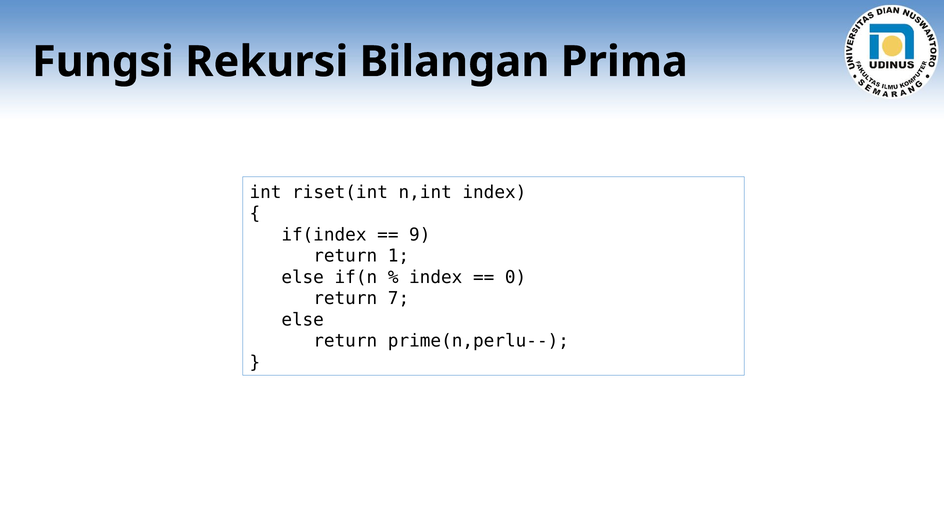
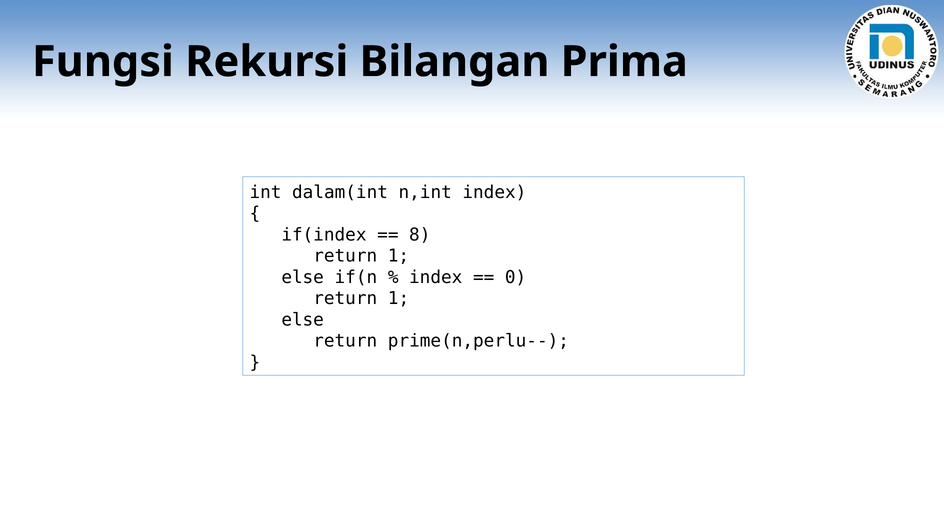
riset(int: riset(int -> dalam(int (340, 192)
9: 9 -> 8 (420, 235)
7: 7 -> 1 (399, 299)
